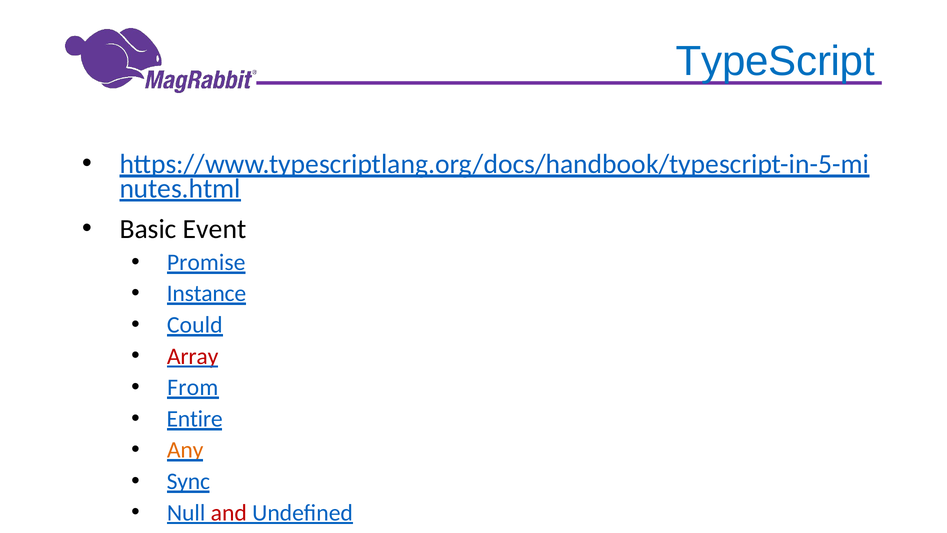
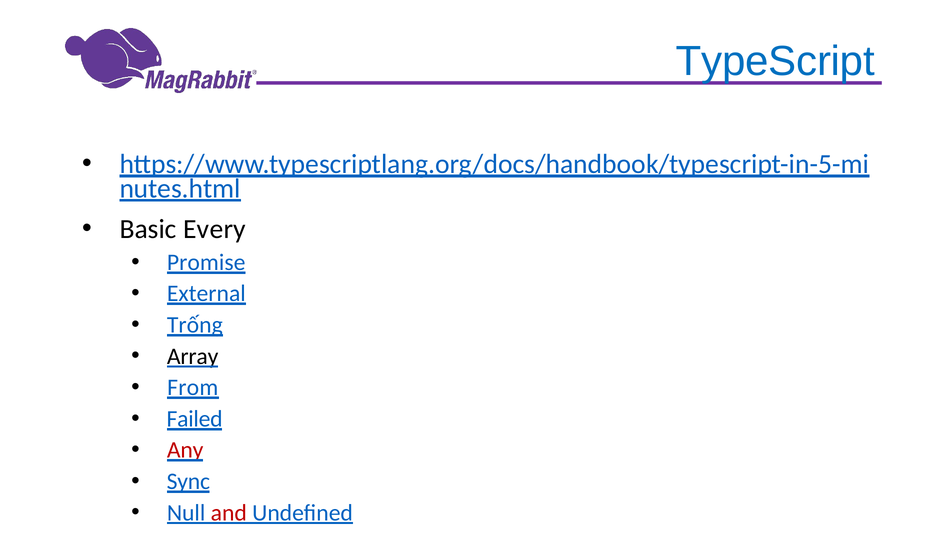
Event: Event -> Every (214, 229)
Instance: Instance -> External (206, 293)
Could: Could -> Trống (195, 325)
Array colour: red -> black (193, 356)
Entire: Entire -> Failed (195, 419)
Any colour: orange -> red (185, 450)
